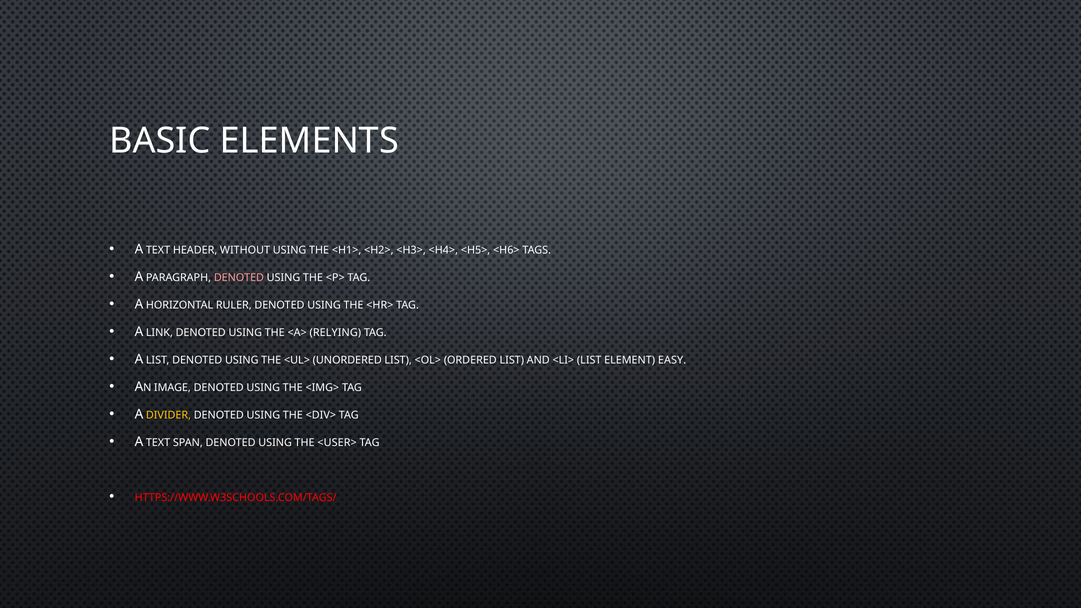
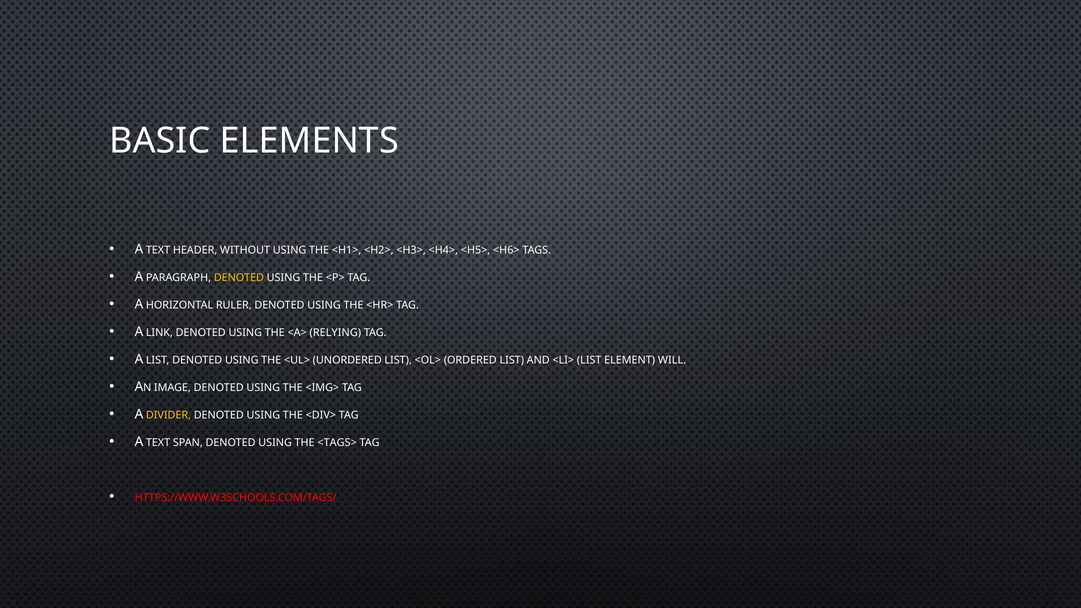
DENOTED colour: pink -> yellow (239, 278)
EASY: EASY -> WILL (672, 360)
<USER>: <USER> -> <TAGS> (337, 443)
